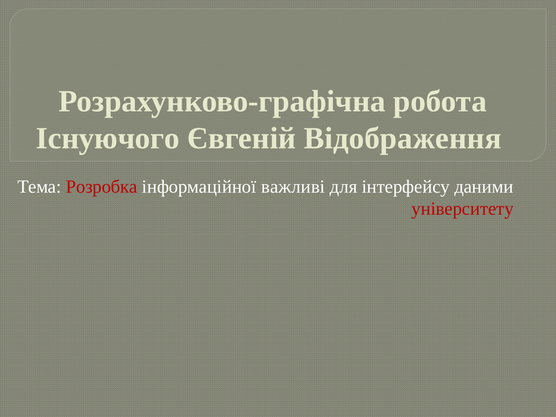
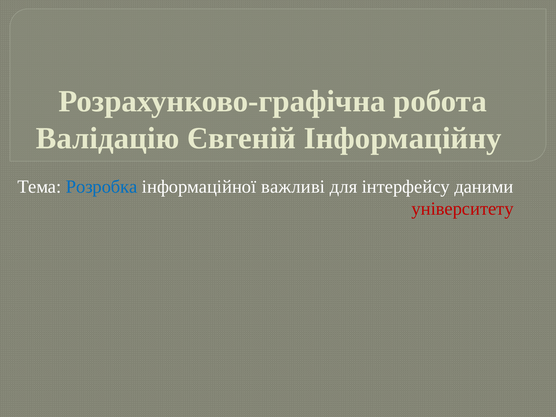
Існуючого: Існуючого -> Валідацію (108, 138)
Відображення: Відображення -> Інформаційну (403, 138)
Розробка colour: red -> blue (102, 187)
